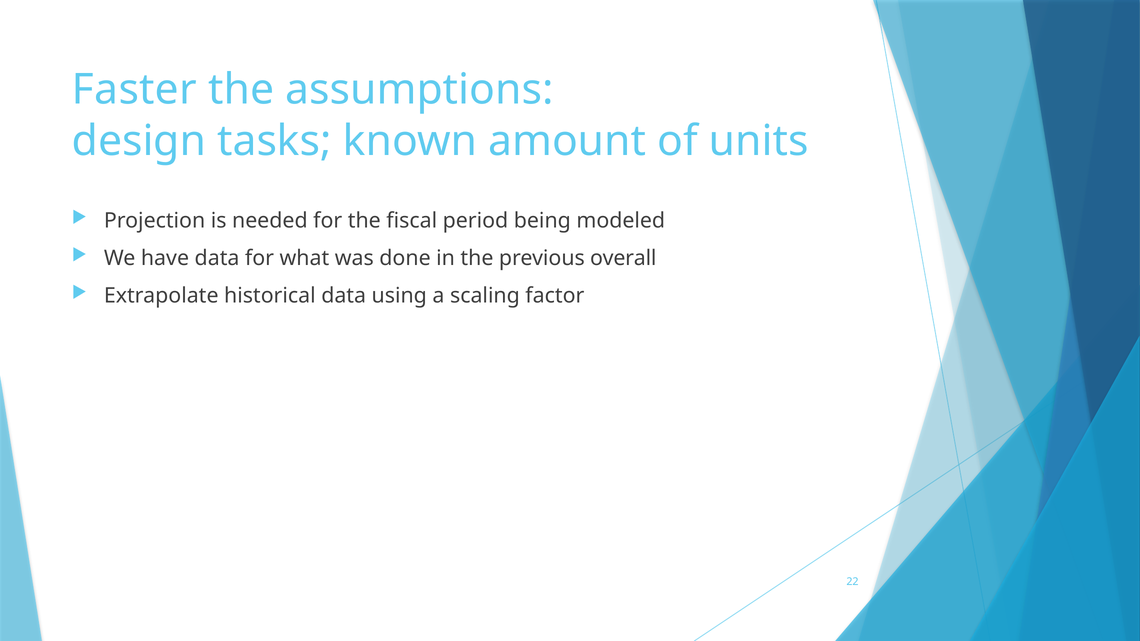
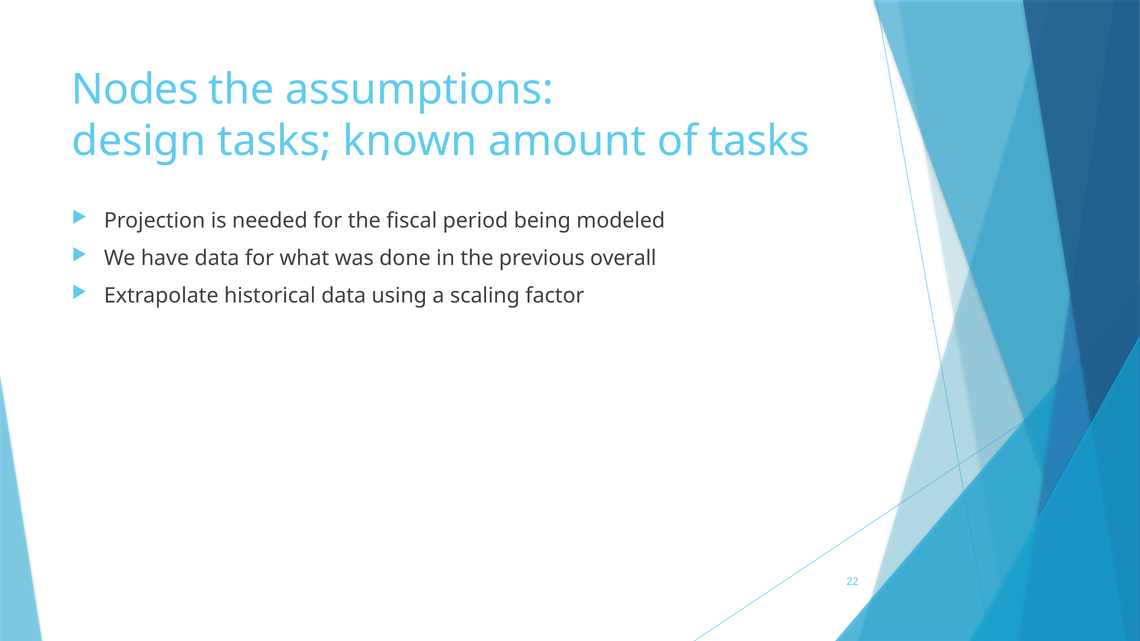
Faster: Faster -> Nodes (135, 90)
of units: units -> tasks (759, 141)
